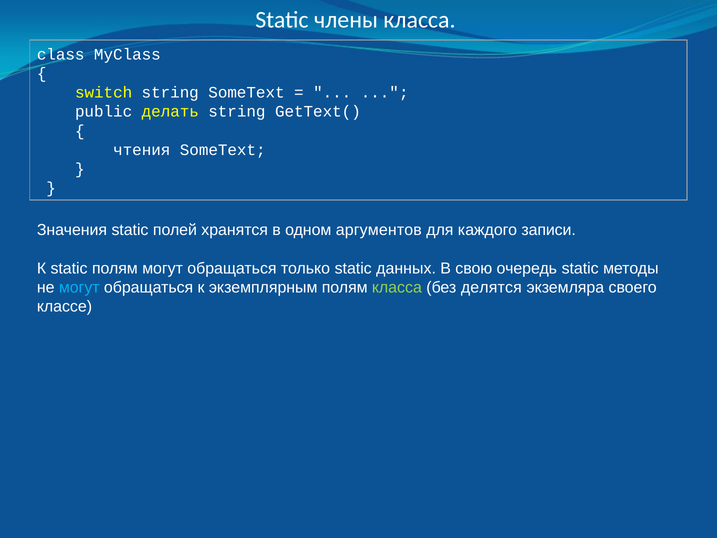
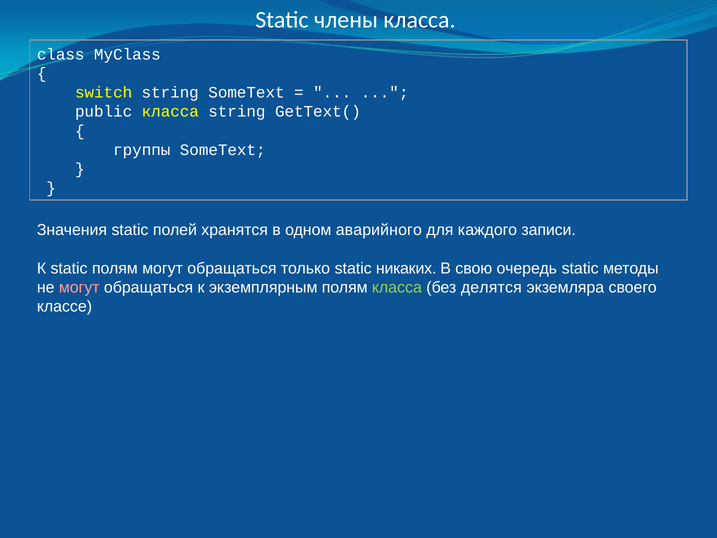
public делать: делать -> класса (170, 112)
чтения: чтения -> группы (142, 150)
аргументов: аргументов -> аварийного (379, 230)
данных: данных -> никаких (406, 268)
могут colour: light blue -> pink (79, 287)
